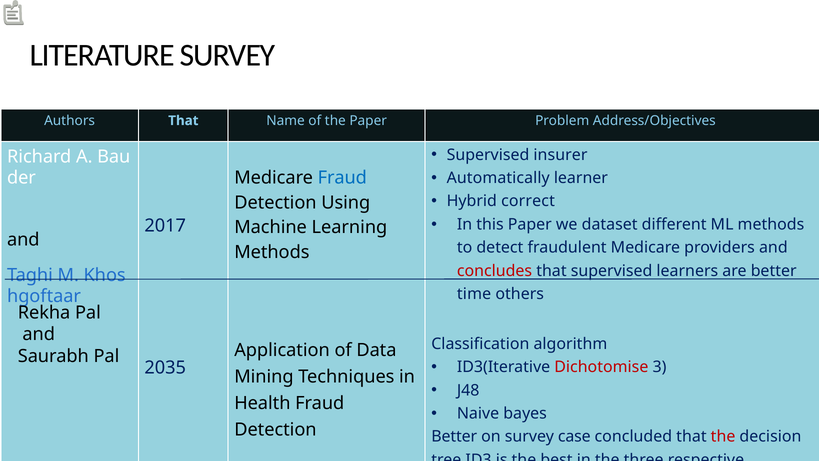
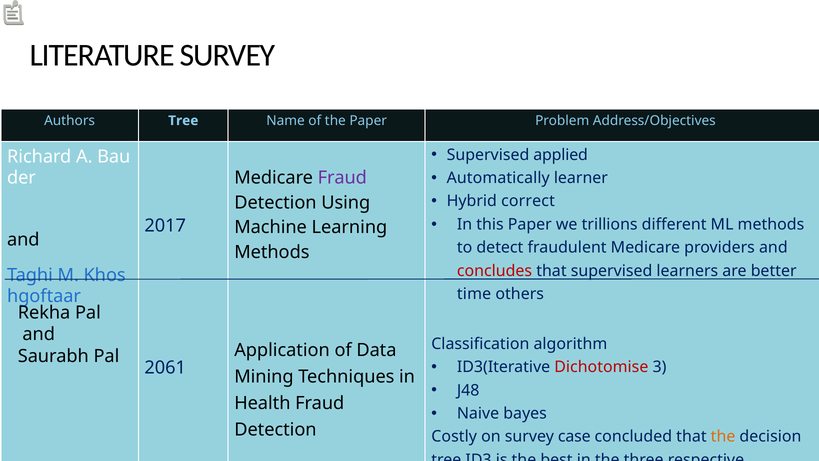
Authors That: That -> Tree (183, 121)
insurer: insurer -> applied (561, 155)
Fraud colour: blue -> purple (342, 178)
dataset: dataset -> trillions (610, 224)
2035: 2035 -> 2061 (165, 368)
Better: Better -> Costly (454, 436)
the colour: red -> orange (723, 436)
